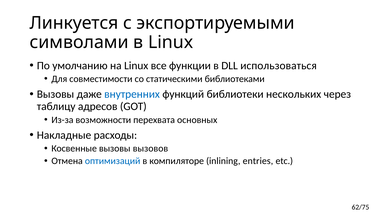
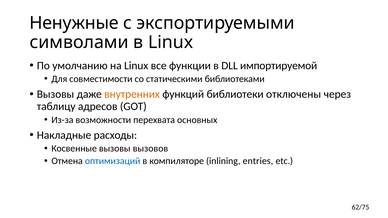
Линкуется: Линкуется -> Ненужные (74, 23)
использоваться: использоваться -> импортируемой (279, 66)
внутренних colour: blue -> orange (132, 94)
нескольких: нескольких -> отключены (294, 94)
